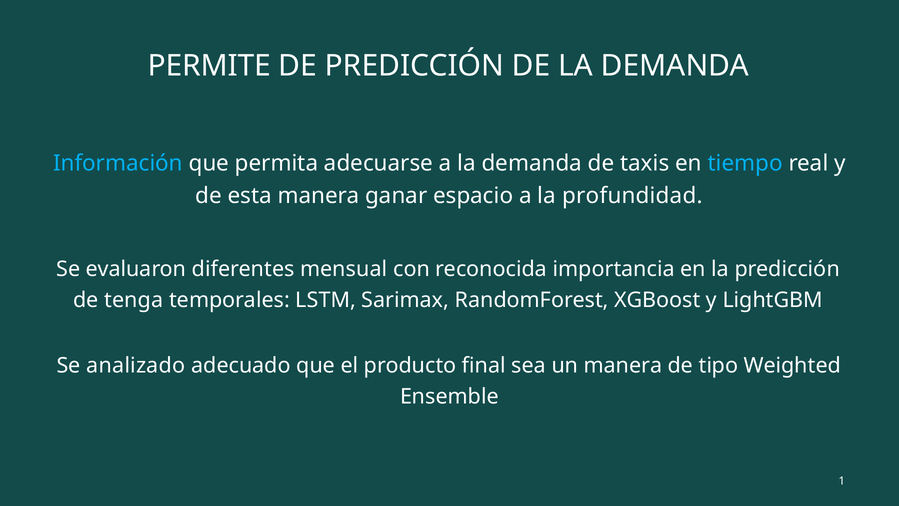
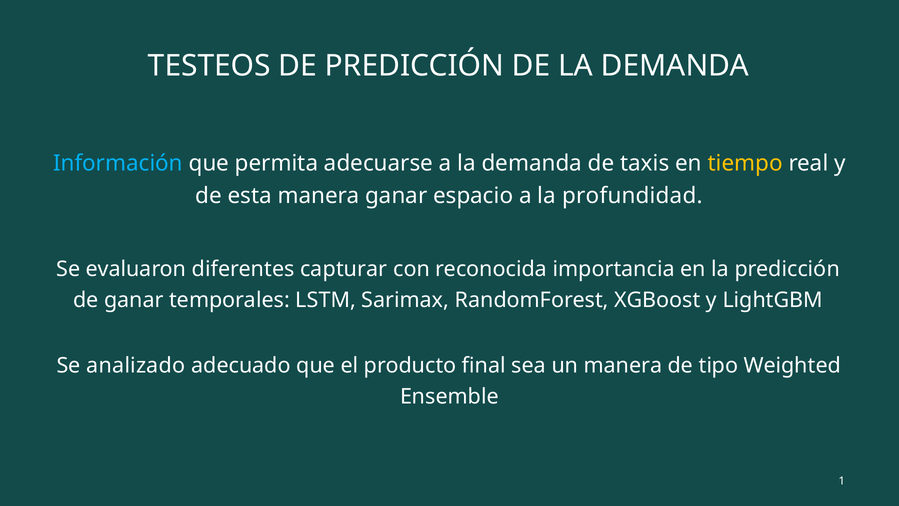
PERMITE: PERMITE -> TESTEOS (209, 66)
tiempo colour: light blue -> yellow (745, 163)
mensual: mensual -> capturar (344, 269)
de tenga: tenga -> ganar (134, 300)
